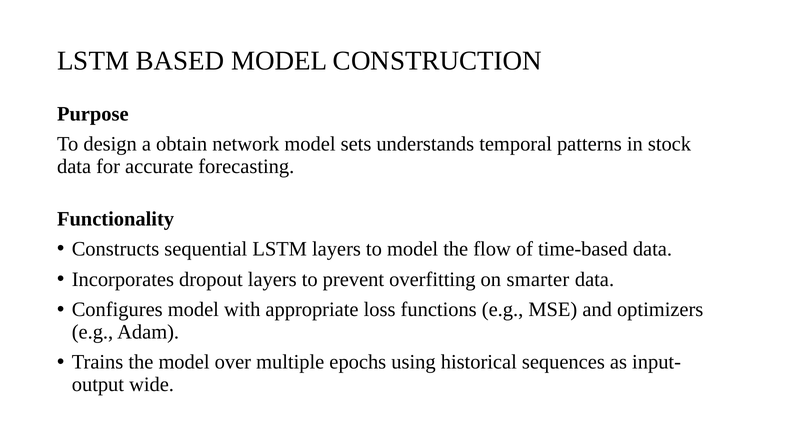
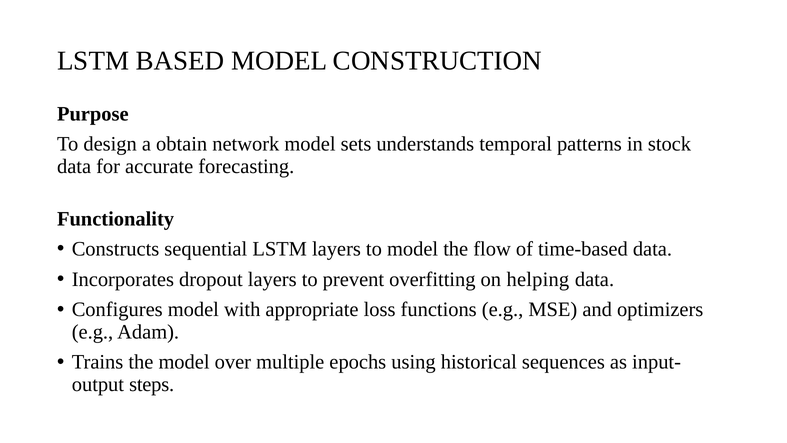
smarter: smarter -> helping (538, 279)
wide: wide -> steps (152, 384)
